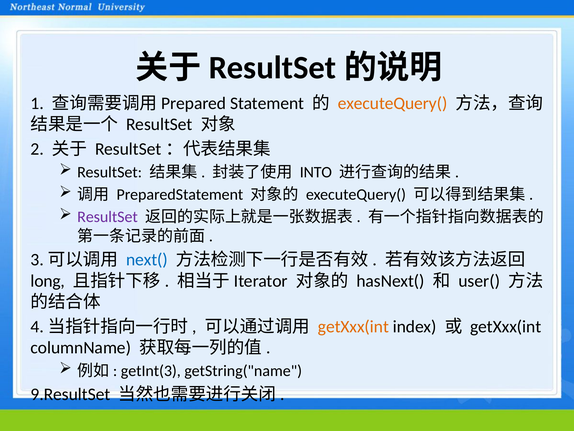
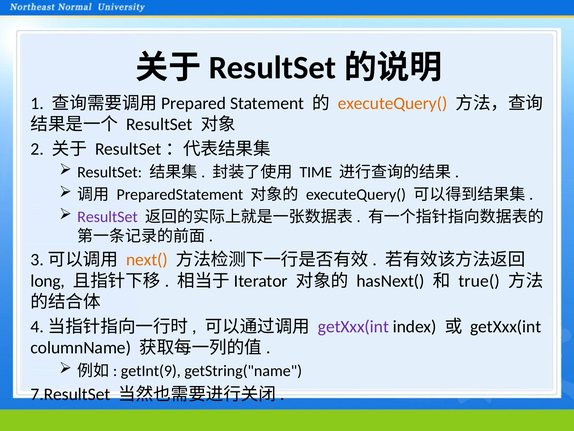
INTO: INTO -> TIME (316, 172)
next( colour: blue -> orange (147, 260)
user(: user( -> true( (479, 281)
getXxx(int colour: orange -> purple (353, 326)
getInt(3: getInt(3 -> getInt(9 (151, 370)
9.ResultSet: 9.ResultSet -> 7.ResultSet (70, 394)
